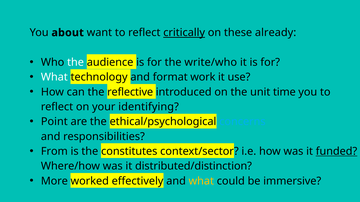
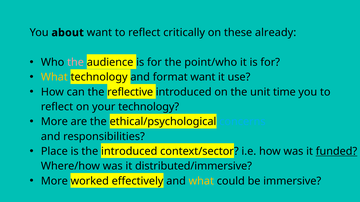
critically underline: present -> none (184, 33)
the colour: white -> pink (76, 62)
write/who: write/who -> point/who (211, 62)
What colour: white -> yellow (54, 77)
format work: work -> want (203, 77)
your identifying: identifying -> technology (149, 107)
Point: Point -> More (54, 122)
From: From -> Place (54, 152)
the constitutes: constitutes -> introduced (129, 152)
distributed/distinction: distributed/distinction -> distributed/immersive (193, 167)
